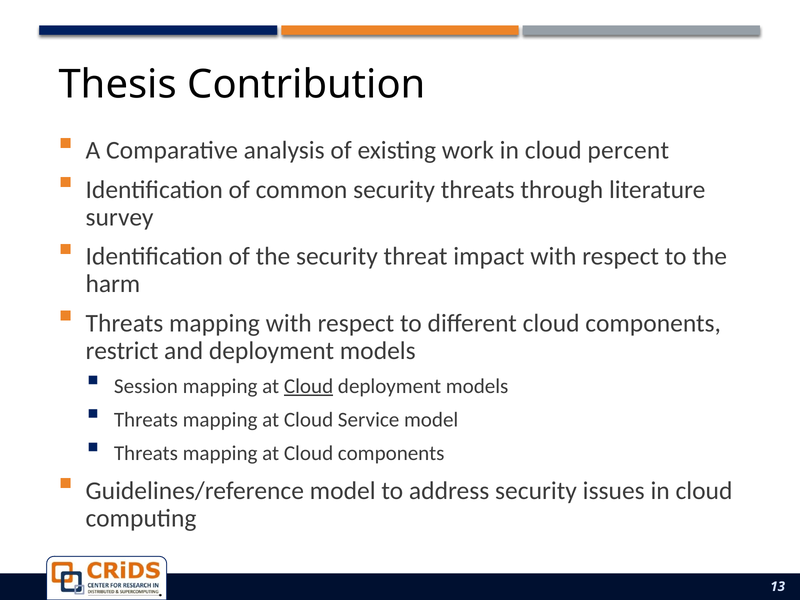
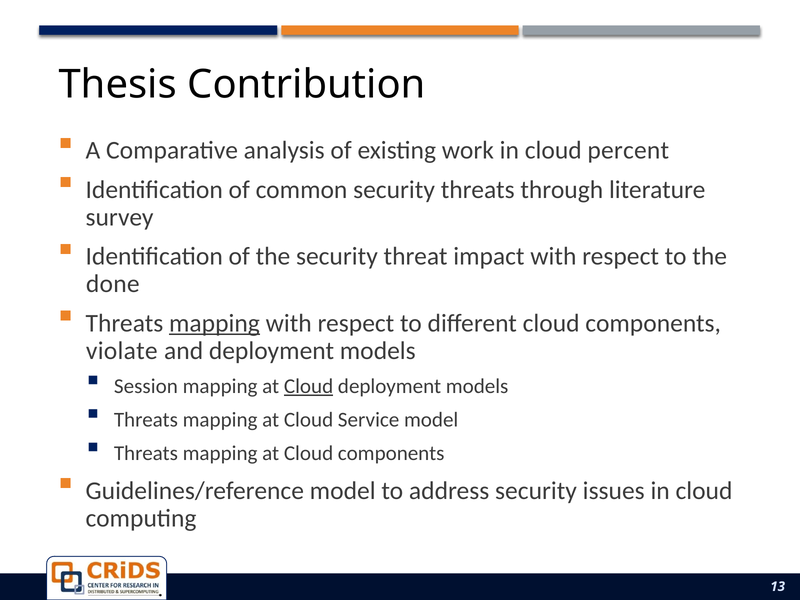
harm: harm -> done (113, 284)
mapping underline: none -> present (214, 323)
restrict: restrict -> violate (122, 351)
